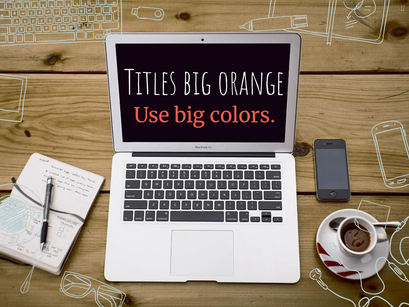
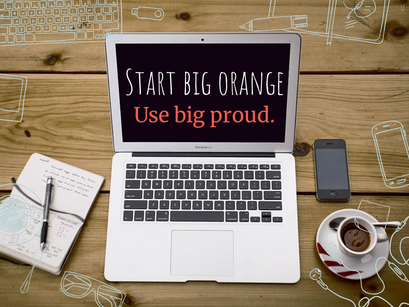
Titles: Titles -> Start (150, 84)
colors: colors -> proud (242, 115)
